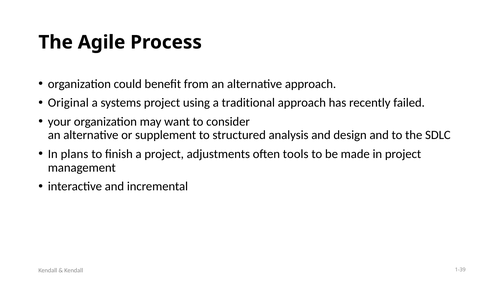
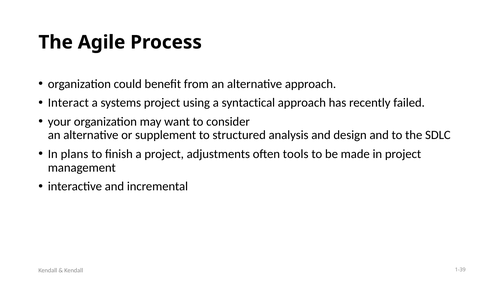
Original: Original -> Interact (68, 103)
traditional: traditional -> syntactical (248, 103)
